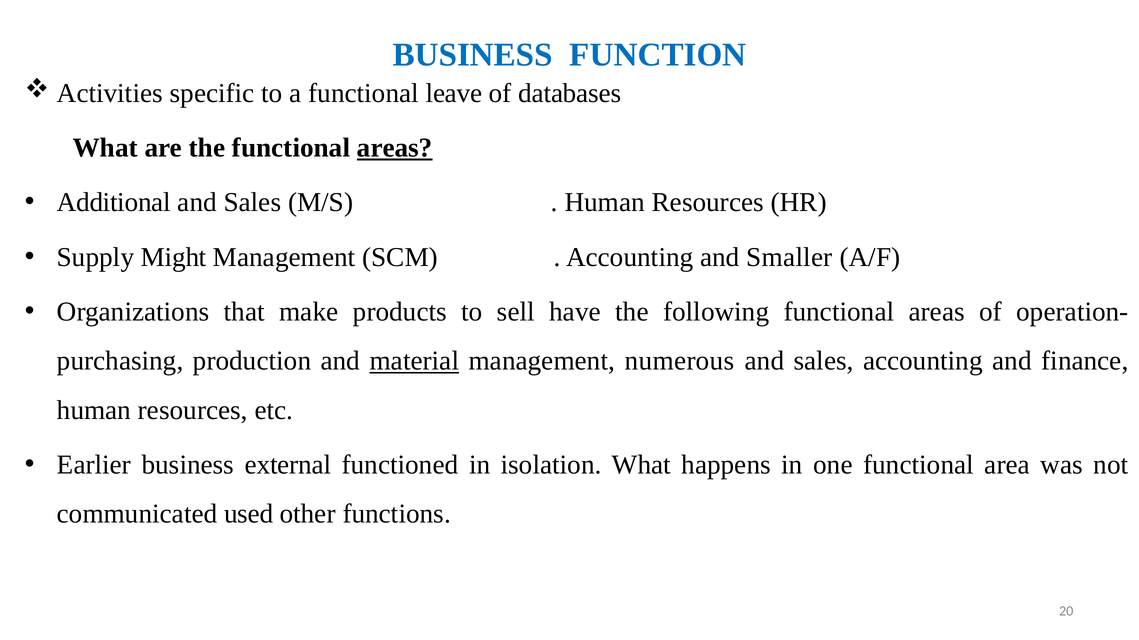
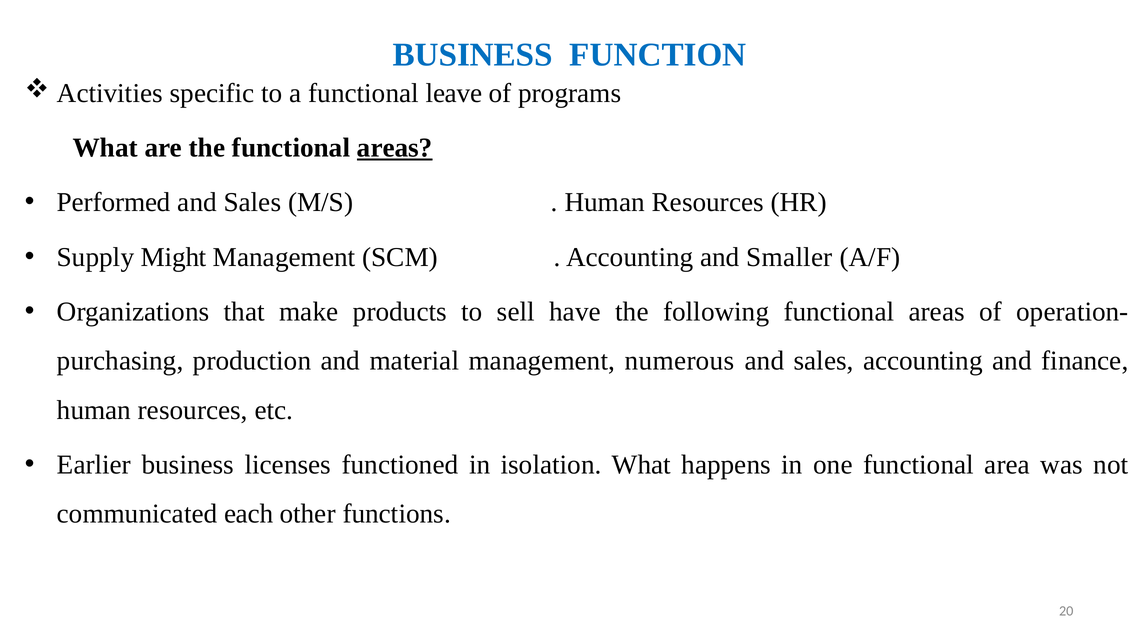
databases: databases -> programs (570, 93)
Additional: Additional -> Performed (114, 203)
material underline: present -> none (414, 361)
external: external -> licenses (288, 465)
used: used -> each (249, 514)
